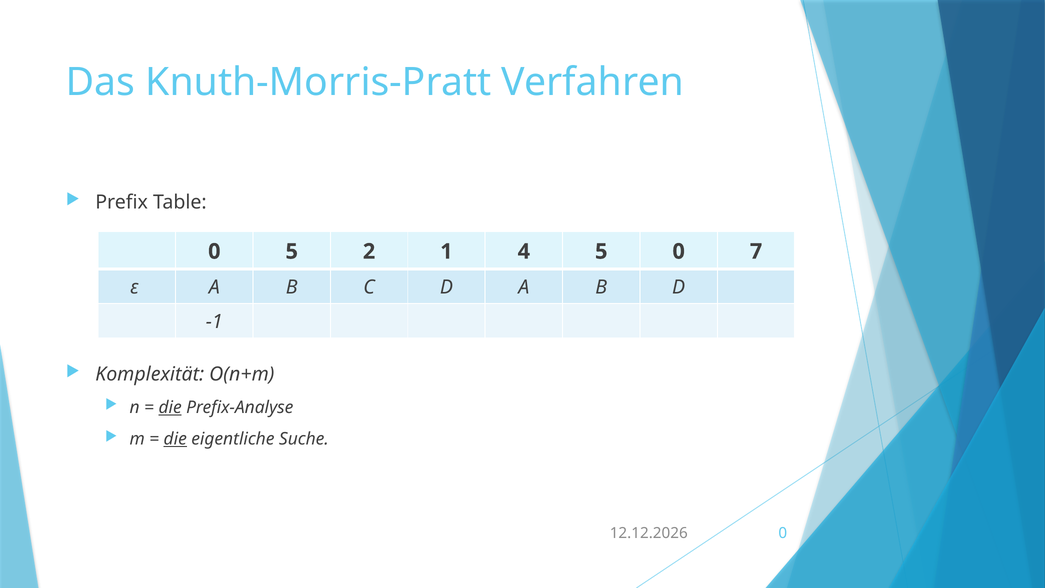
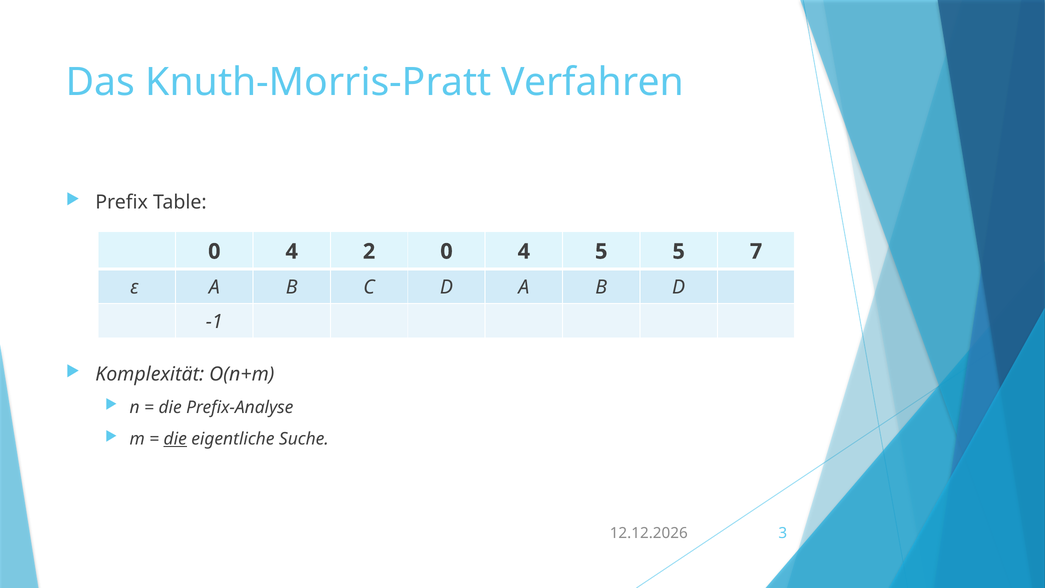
5: 5 -> 4 (292, 251)
2 1: 1 -> 0 (446, 251)
5 0: 0 -> 5 (679, 251)
die underline: present -> none (170, 407)
0: 0 -> 3 (783, 533)
